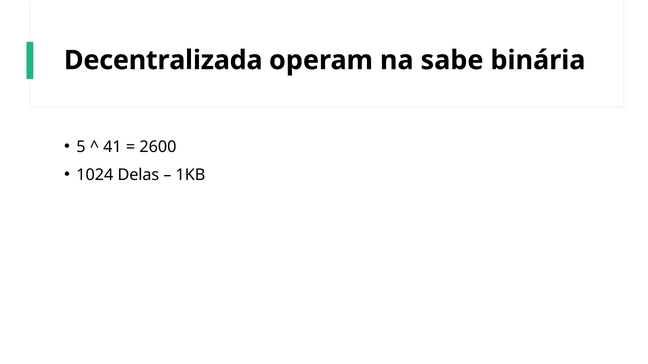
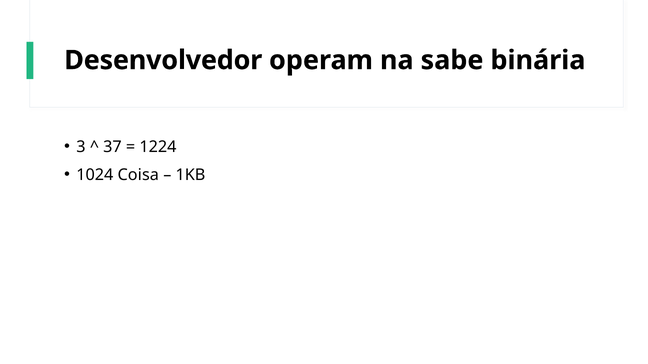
Decentralizada: Decentralizada -> Desenvolvedor (163, 60)
5: 5 -> 3 (81, 147)
41: 41 -> 37 (112, 147)
2600: 2600 -> 1224 (158, 147)
Delas: Delas -> Coisa (138, 175)
